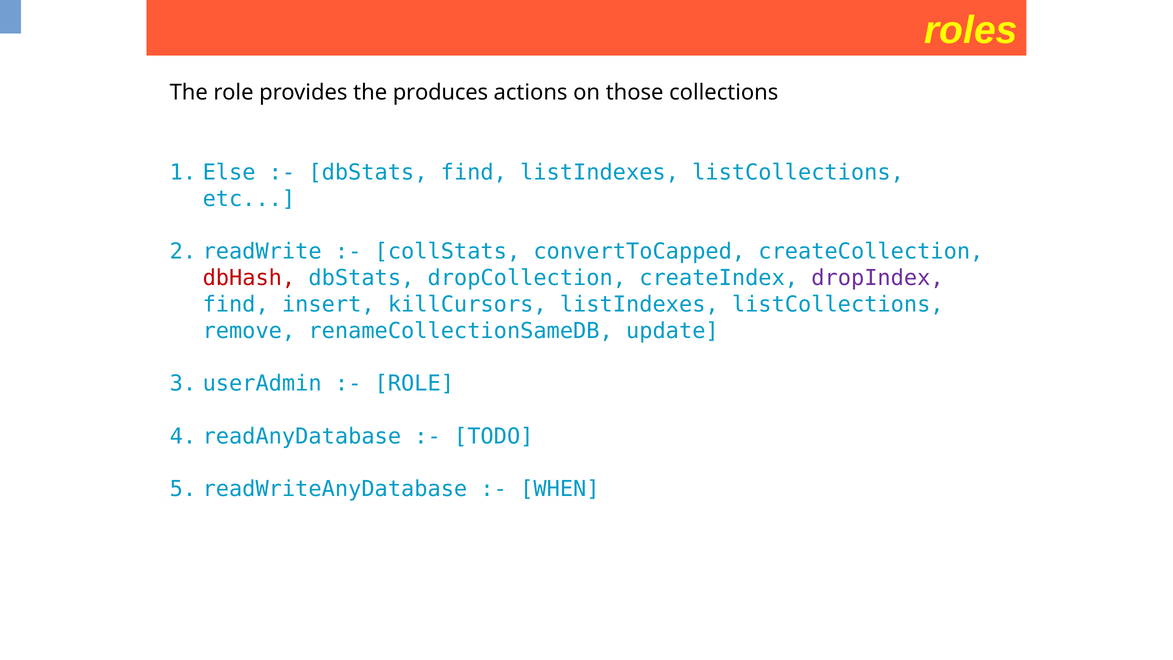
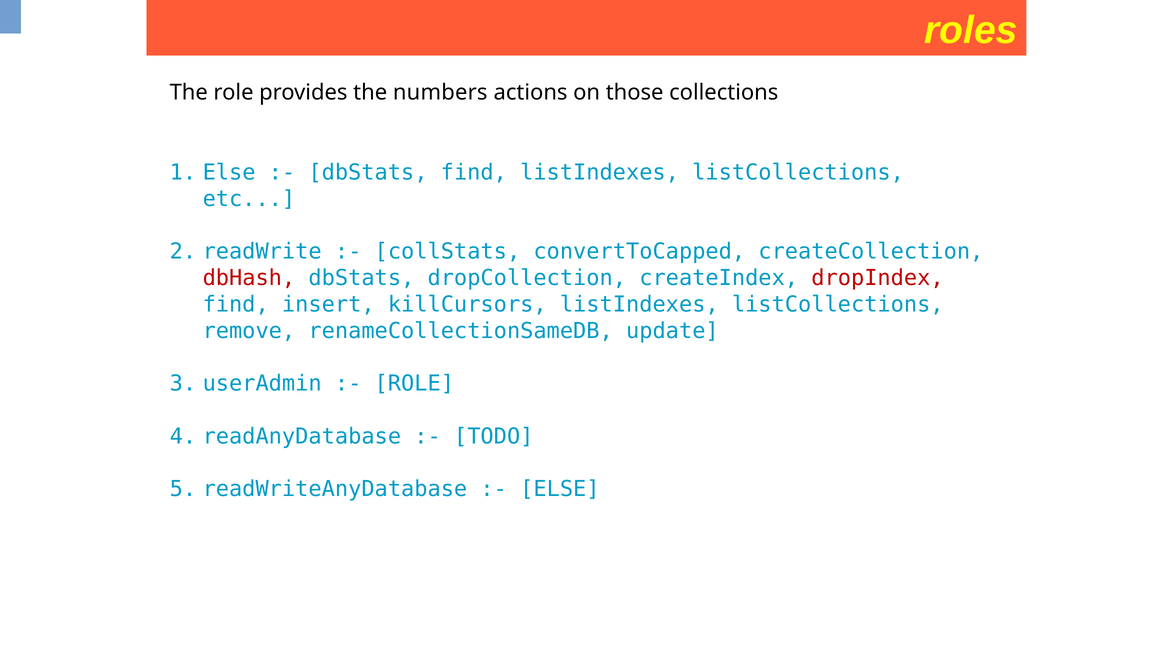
produces: produces -> numbers (440, 92)
dropIndex colour: purple -> red (877, 278)
WHEN: WHEN -> ELSE (560, 489)
